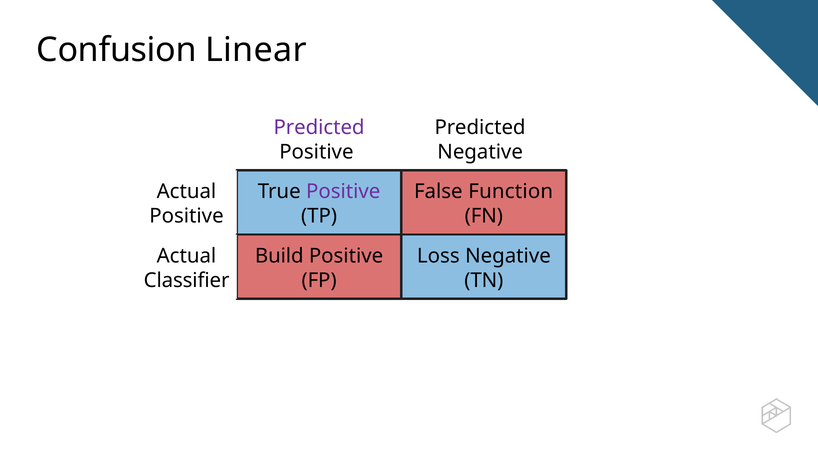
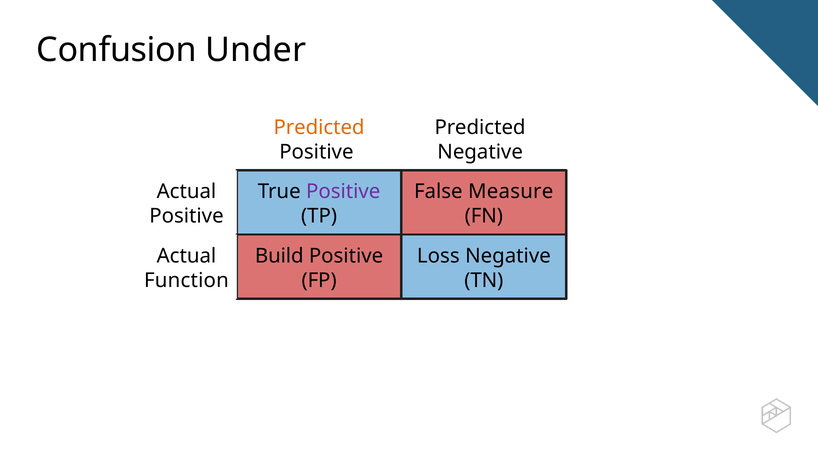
Linear: Linear -> Under (256, 50)
Predicted colour: purple -> orange (319, 127)
Function: Function -> Measure (511, 192)
Classifier: Classifier -> Function (186, 281)
